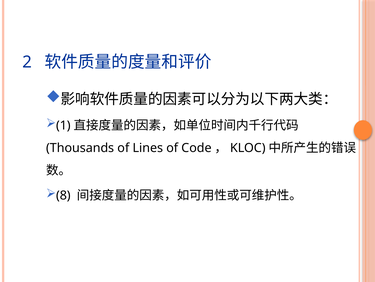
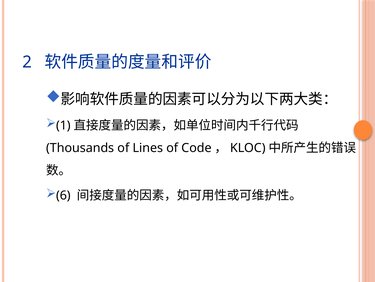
8: 8 -> 6 (63, 195)
